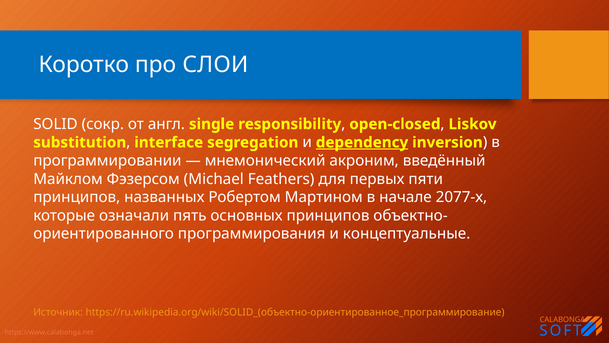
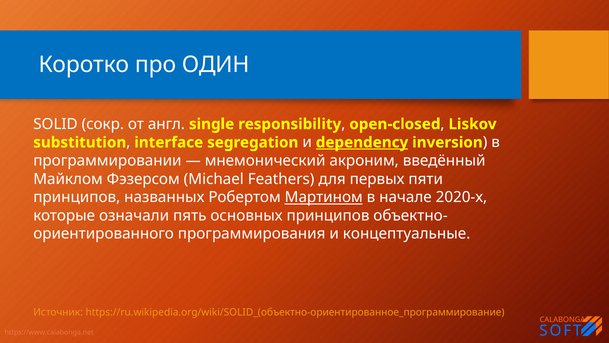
СЛОИ: СЛОИ -> ОДИН (216, 64)
Мартином underline: none -> present (324, 197)
2077-х: 2077-х -> 2020-х (461, 197)
